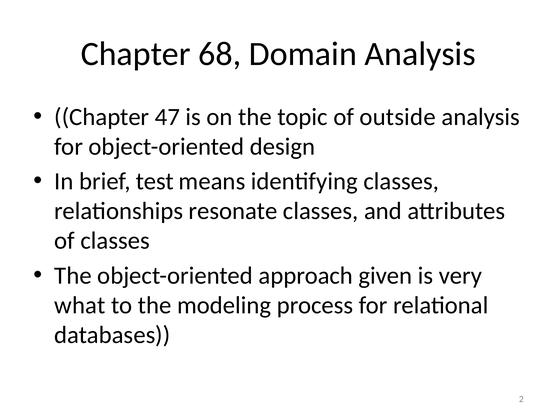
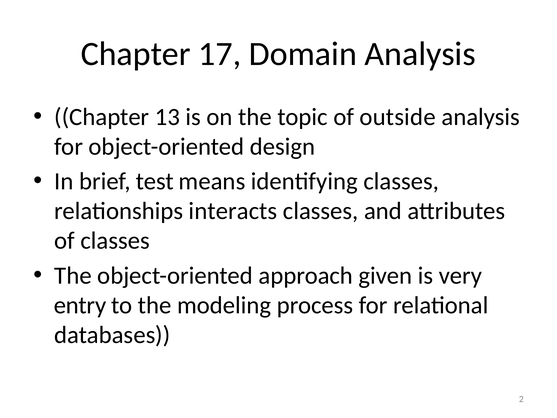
68: 68 -> 17 (220, 54)
47: 47 -> 13 (167, 117)
resonate: resonate -> interacts (233, 211)
what: what -> entry (80, 305)
